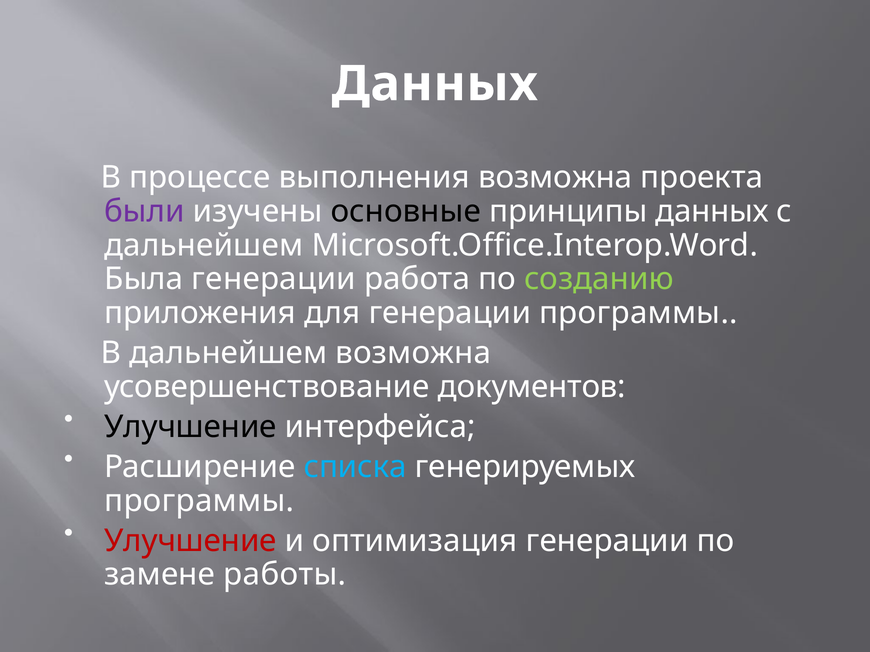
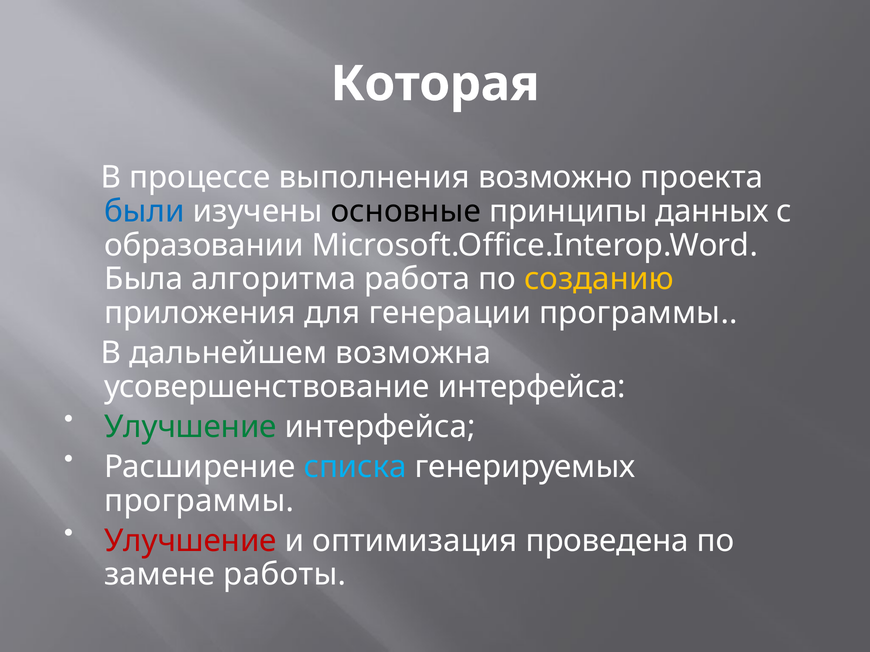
Данных: Данных -> Которая (435, 84)
выполнения возможна: возможна -> возможно (555, 178)
были colour: purple -> blue (145, 211)
дальнейшем: дальнейшем -> образовании (204, 245)
Была генерации: генерации -> алгоритма (274, 279)
созданию colour: light green -> yellow (599, 279)
усовершенствование документов: документов -> интерфейса (532, 387)
Улучшение colour: black -> green (190, 427)
оптимизация генерации: генерации -> проведена (607, 541)
